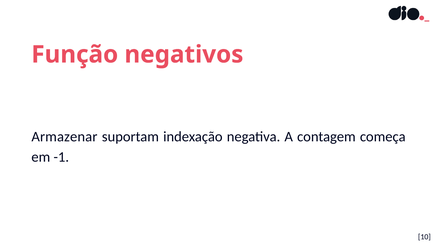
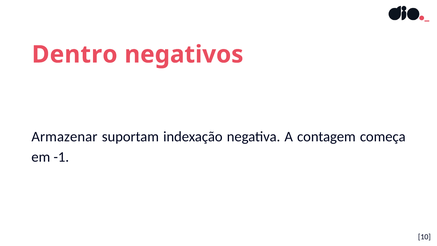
Função: Função -> Dentro (75, 54)
